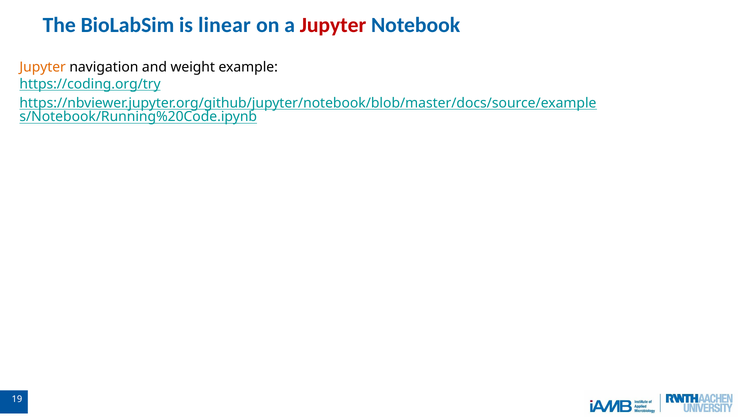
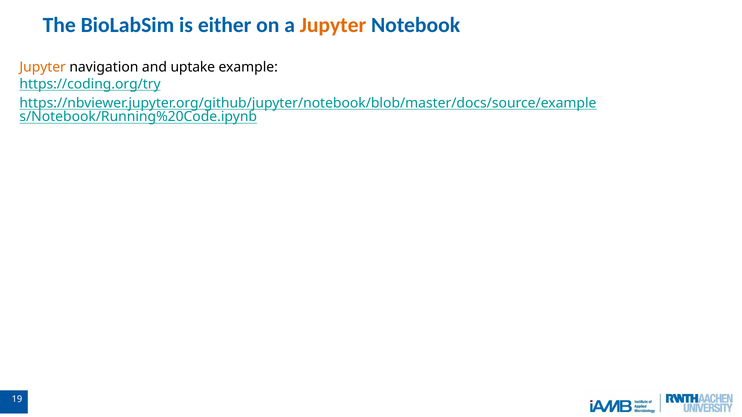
linear: linear -> either (225, 25)
Jupyter colour: red -> orange (333, 25)
weight: weight -> uptake (193, 67)
